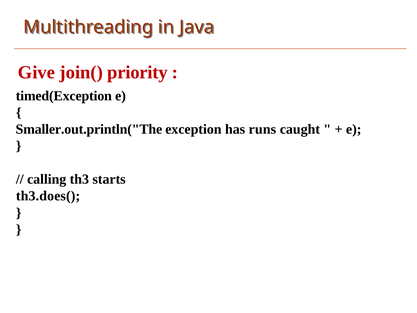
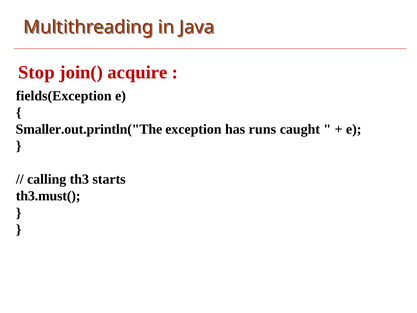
Give: Give -> Stop (36, 72)
priority: priority -> acquire (137, 72)
timed(Exception: timed(Exception -> fields(Exception (64, 96)
th3.does(: th3.does( -> th3.must( (48, 196)
